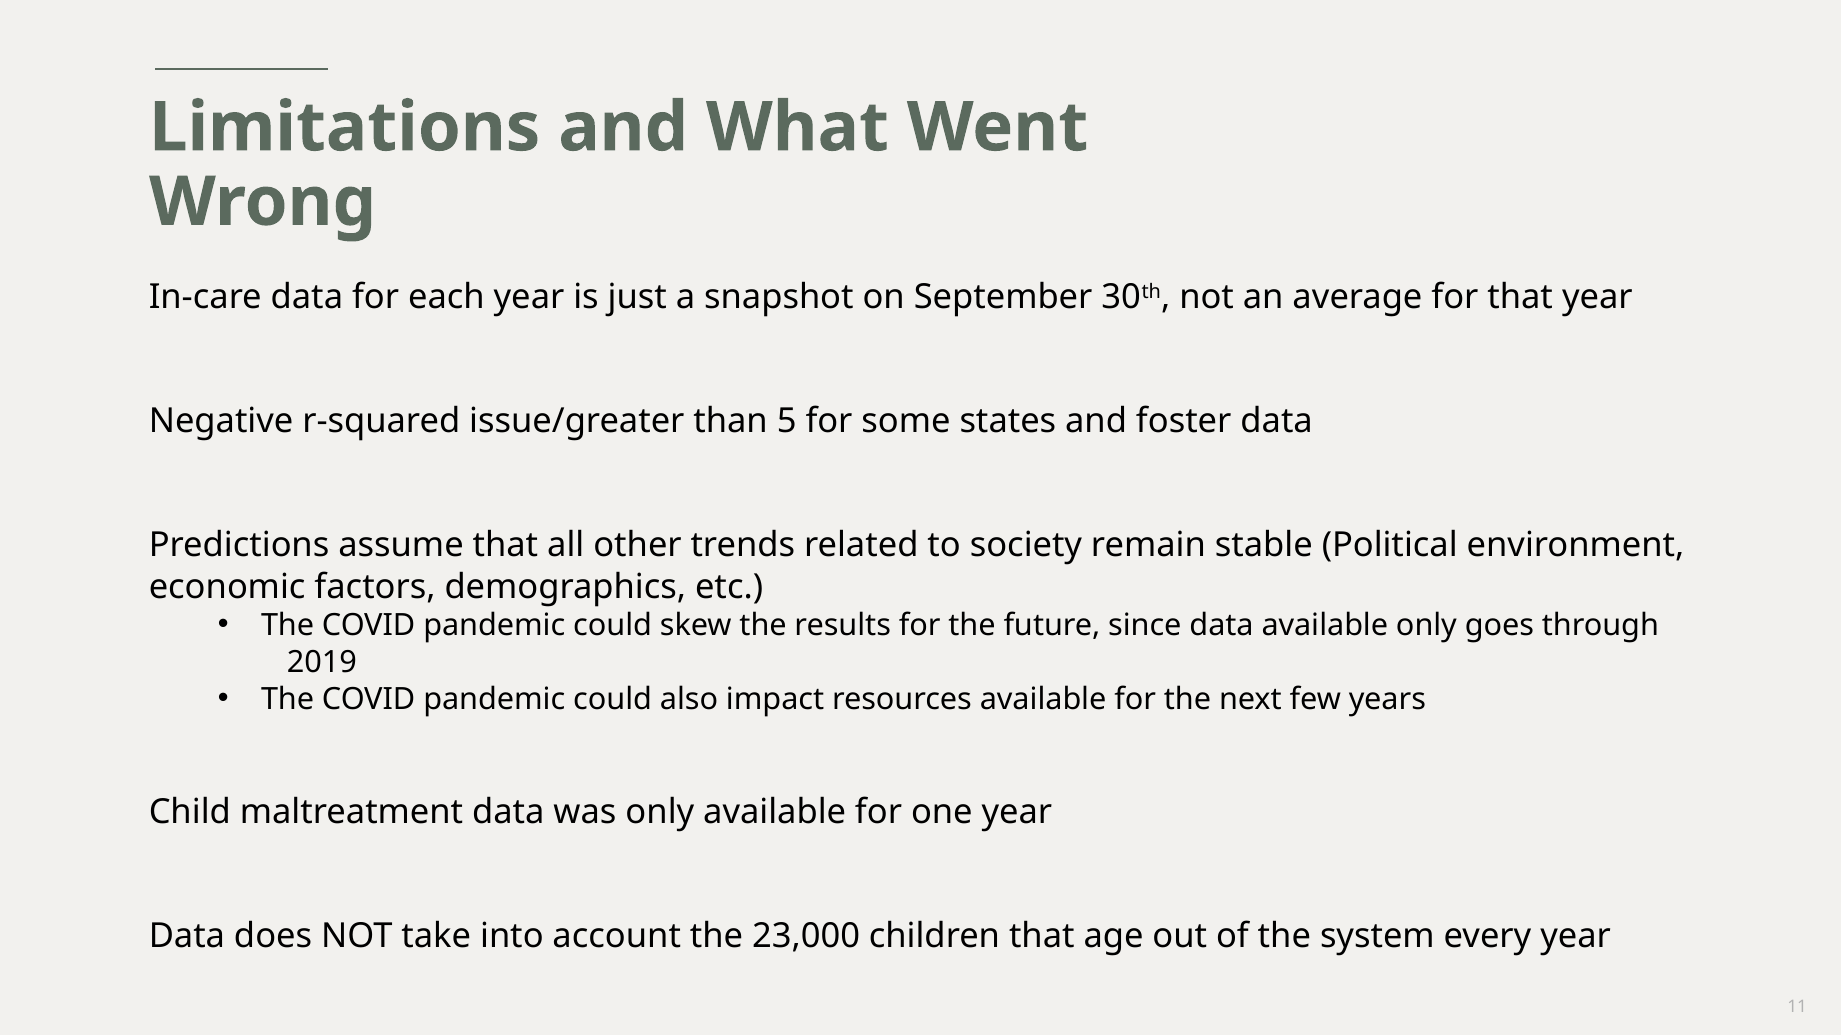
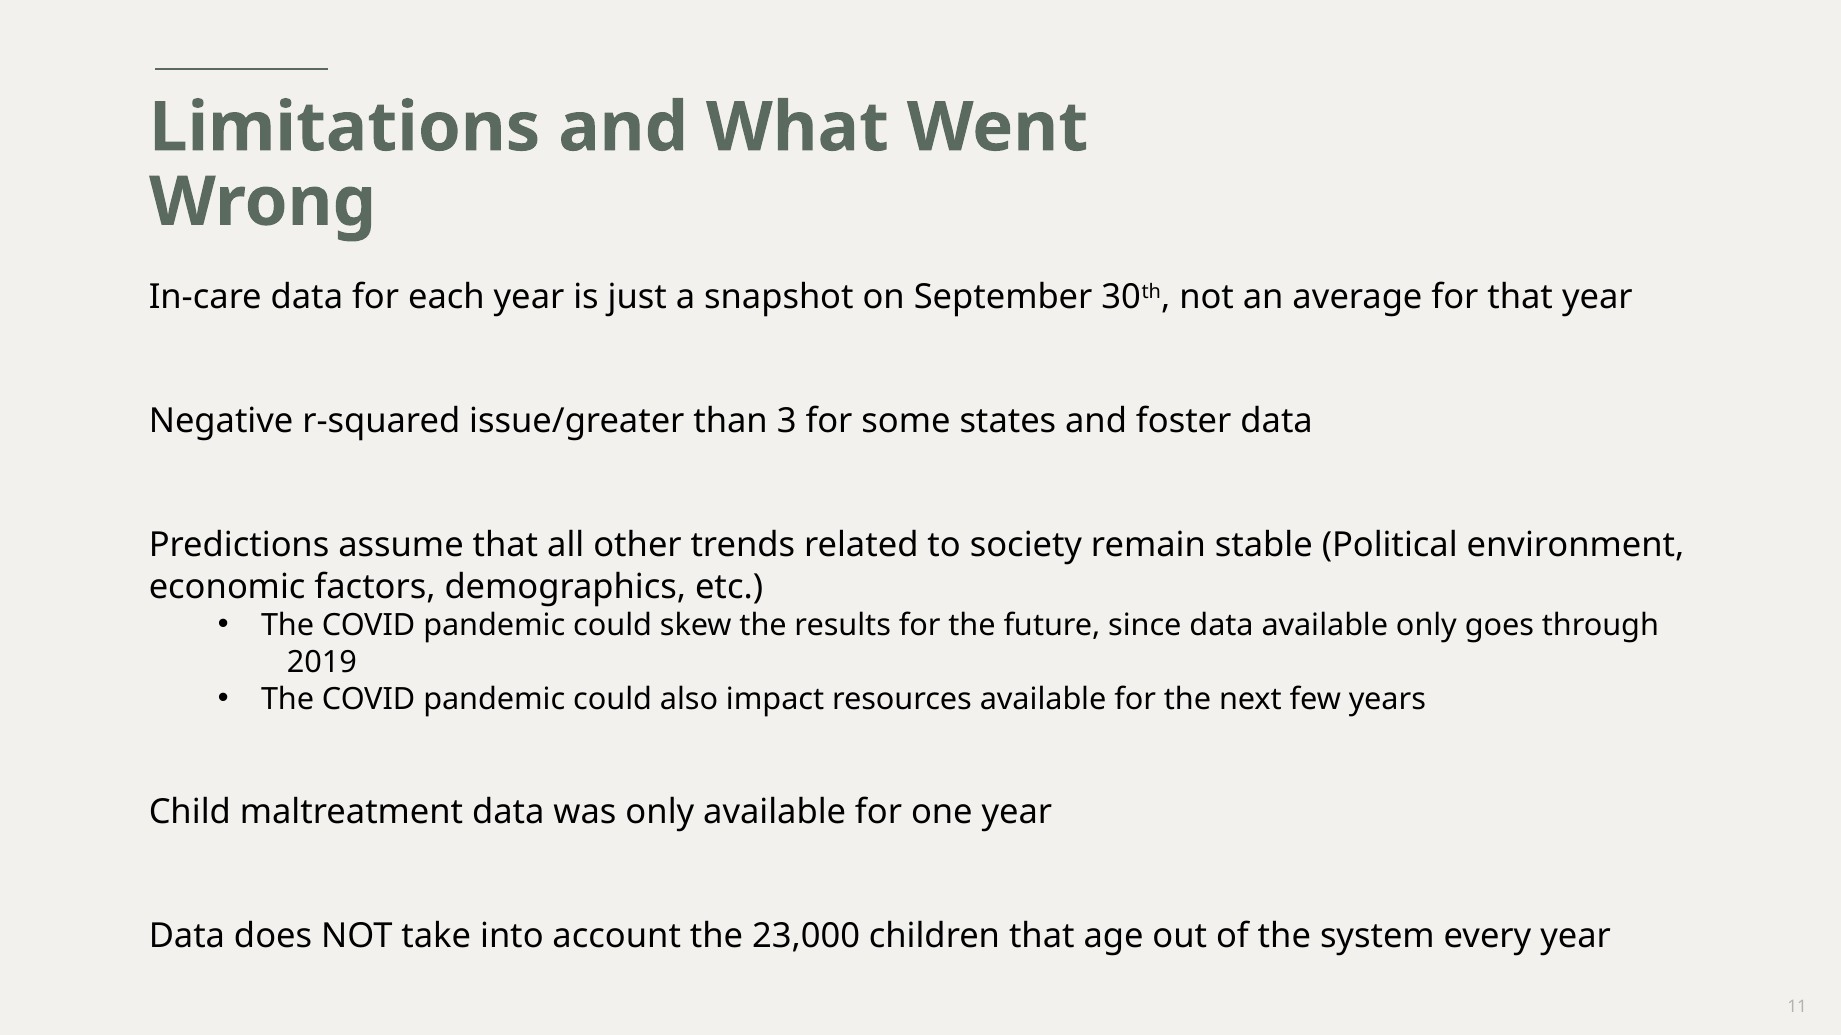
5: 5 -> 3 (787, 421)
